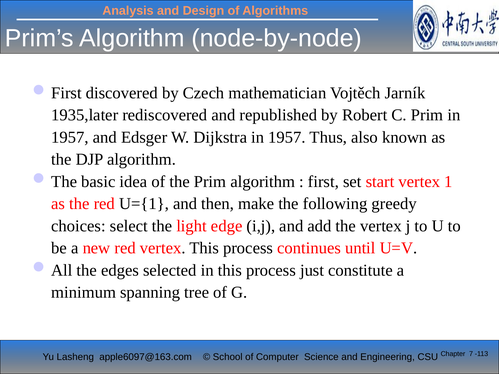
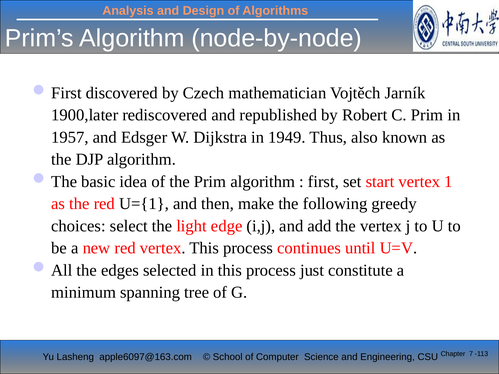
1935,later: 1935,later -> 1900,later (85, 115)
Dijkstra in 1957: 1957 -> 1949 (287, 137)
